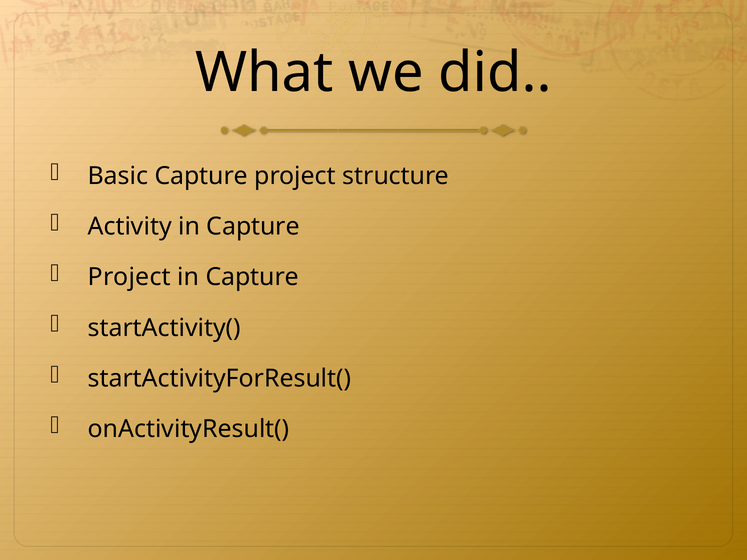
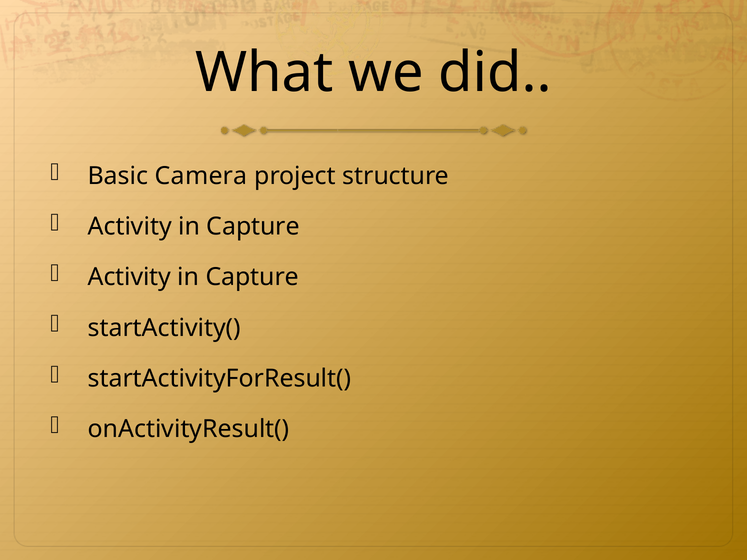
Basic Capture: Capture -> Camera (201, 176)
Project: Project -> Activity (129, 277)
